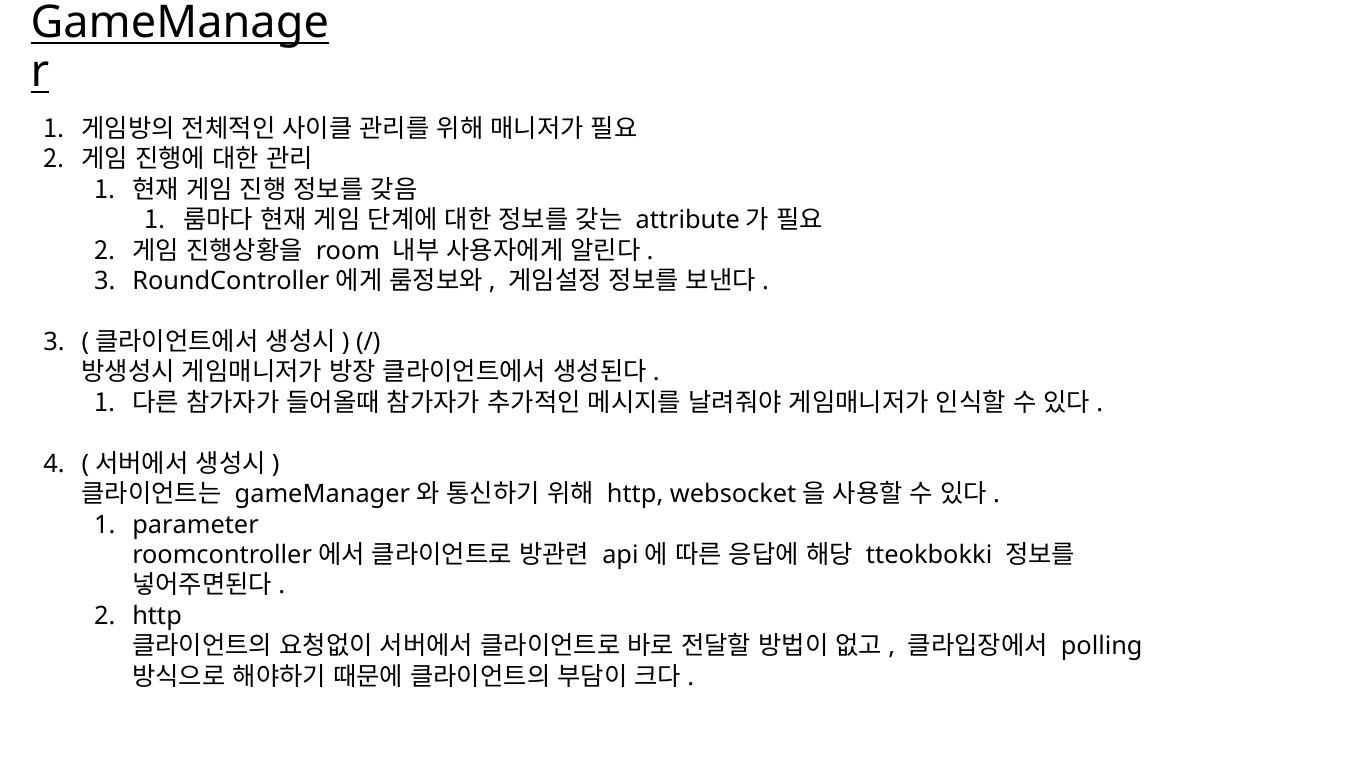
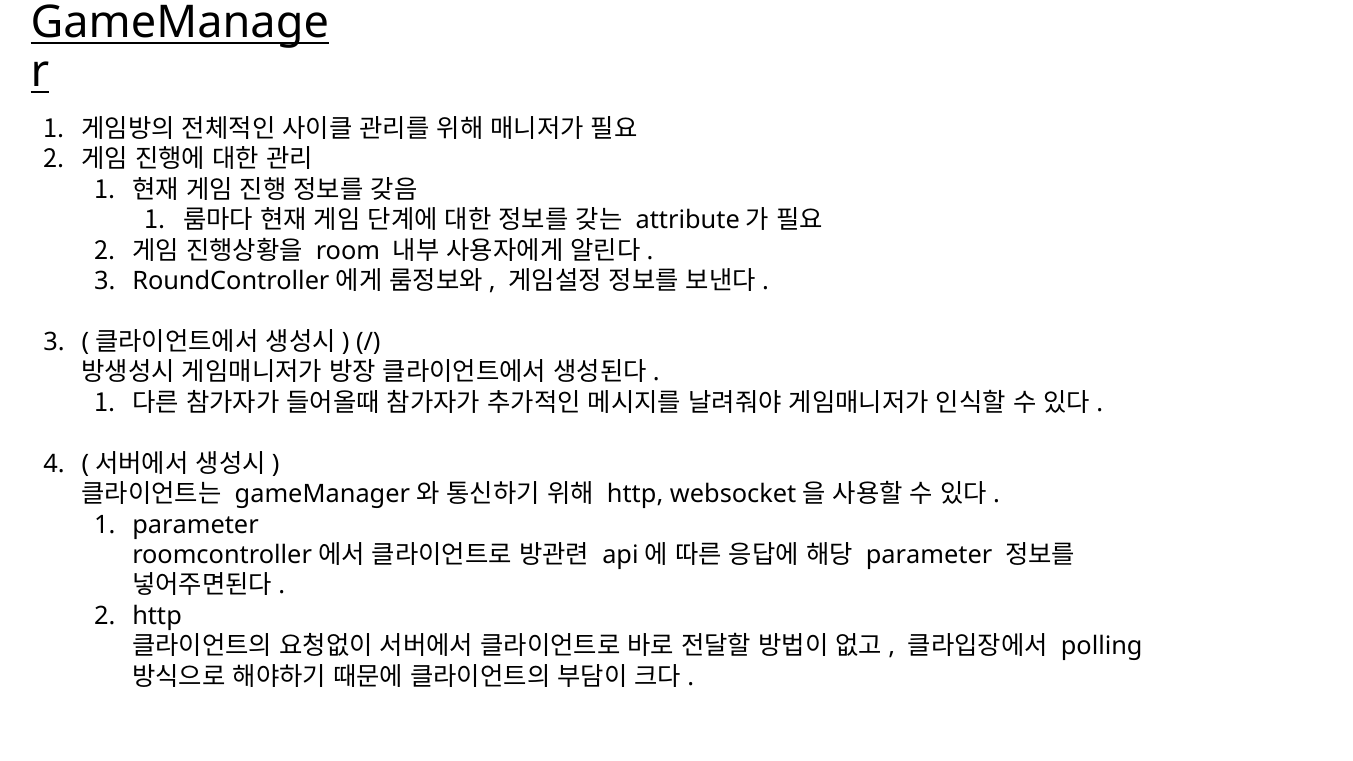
tteokbokki: tteokbokki -> parameter (929, 555)
